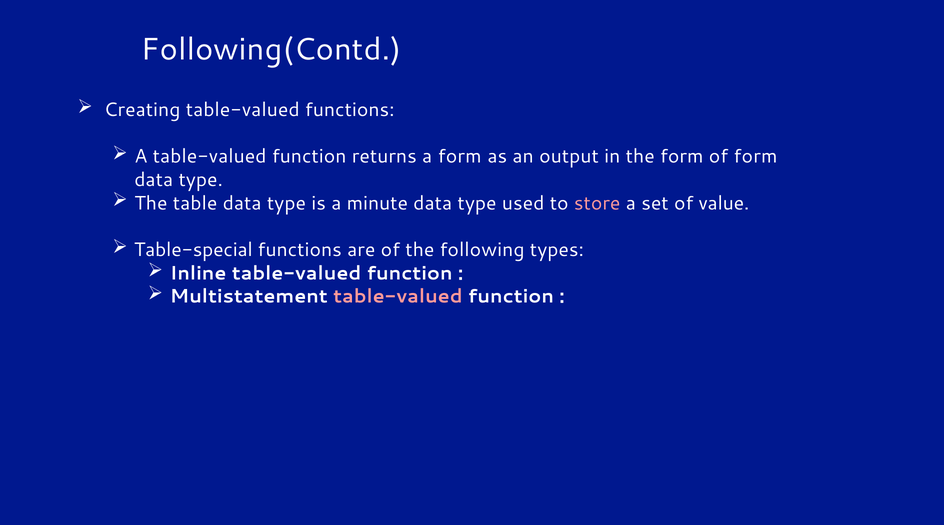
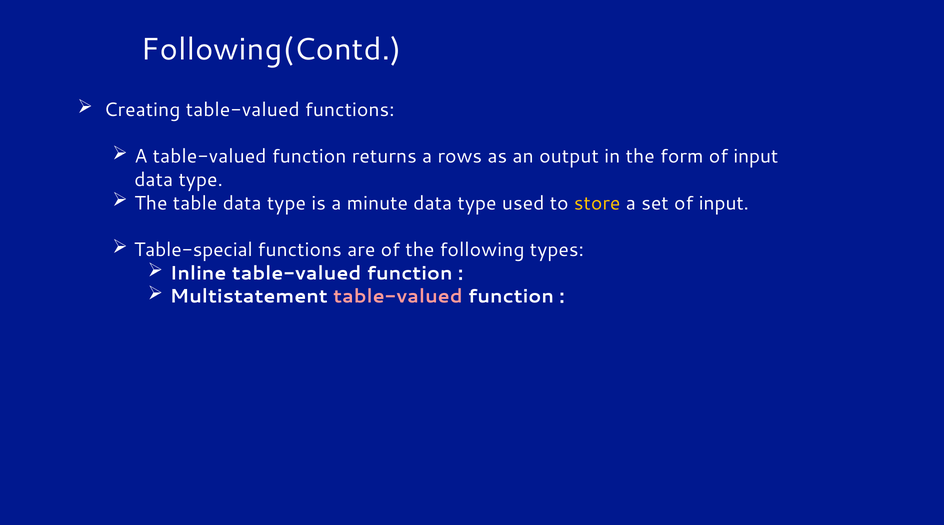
a form: form -> rows (460, 156)
form of form: form -> input (756, 156)
store colour: pink -> yellow (597, 203)
set of value: value -> input (724, 203)
